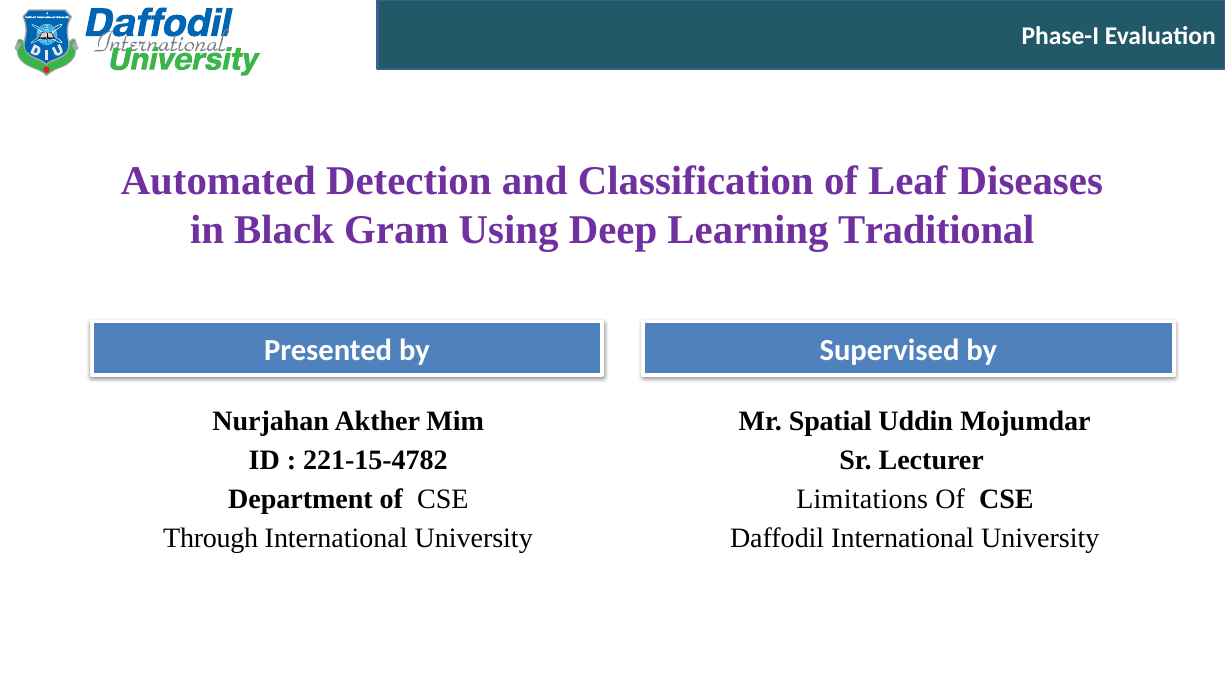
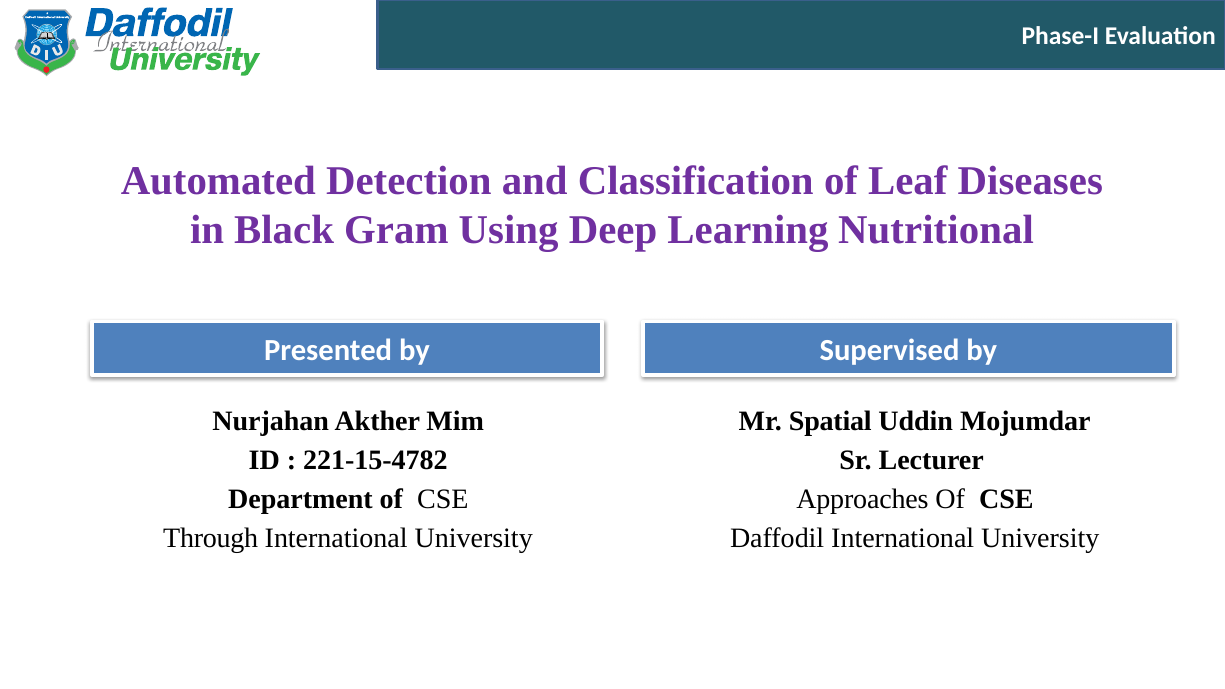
Traditional: Traditional -> Nutritional (936, 230)
Limitations: Limitations -> Approaches (862, 499)
